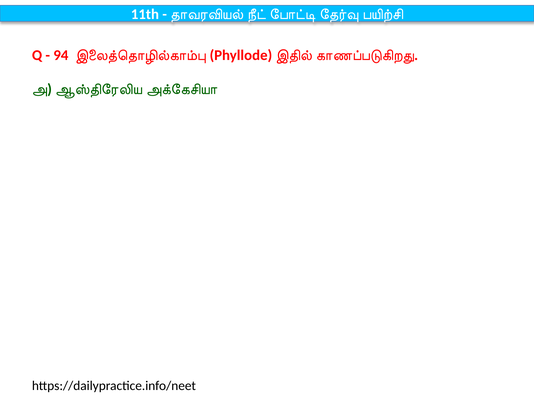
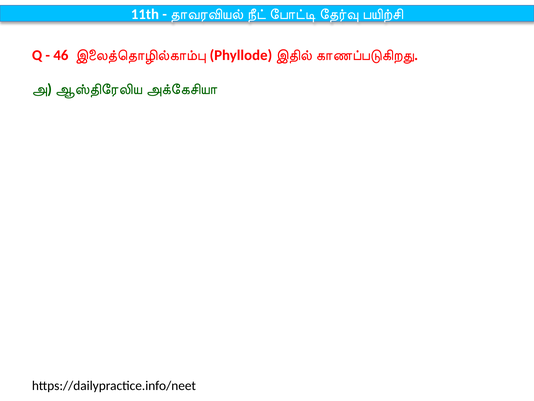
94: 94 -> 46 (61, 55)
